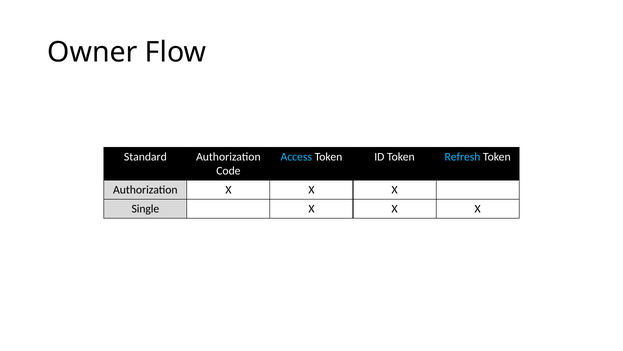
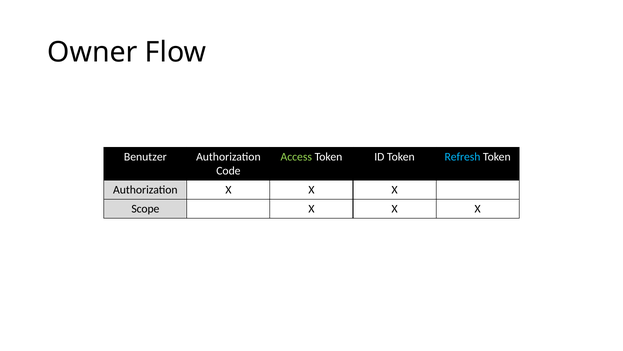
Standard: Standard -> Benutzer (145, 156)
Access colour: light blue -> light green (296, 156)
Single: Single -> Scope (145, 209)
